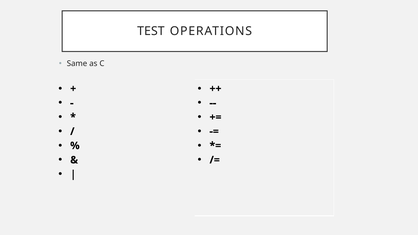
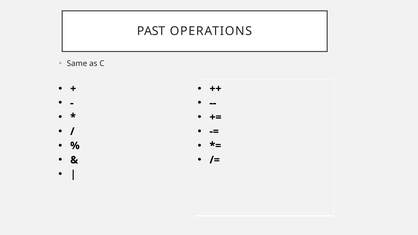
TEST: TEST -> PAST (151, 31)
